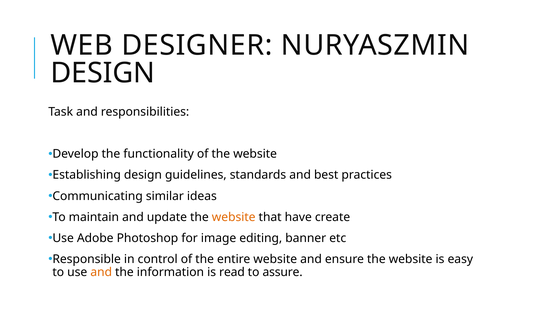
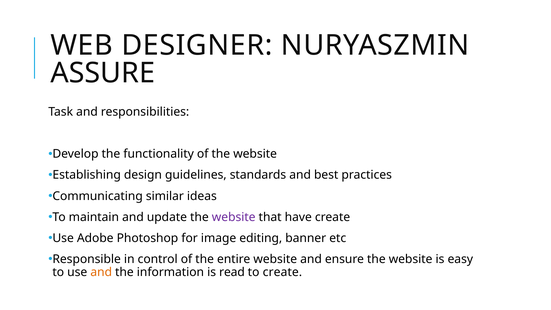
DESIGN: DESIGN -> ASSURE (103, 73)
website colour: orange -> purple (234, 217)
to assure: assure -> create (282, 272)
